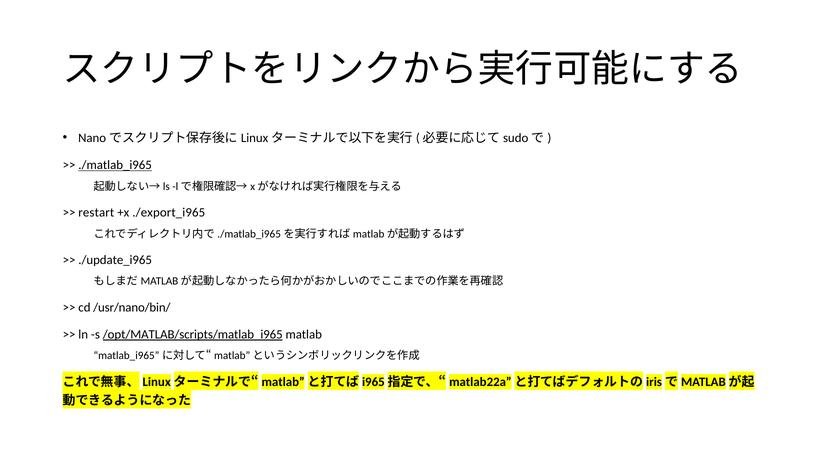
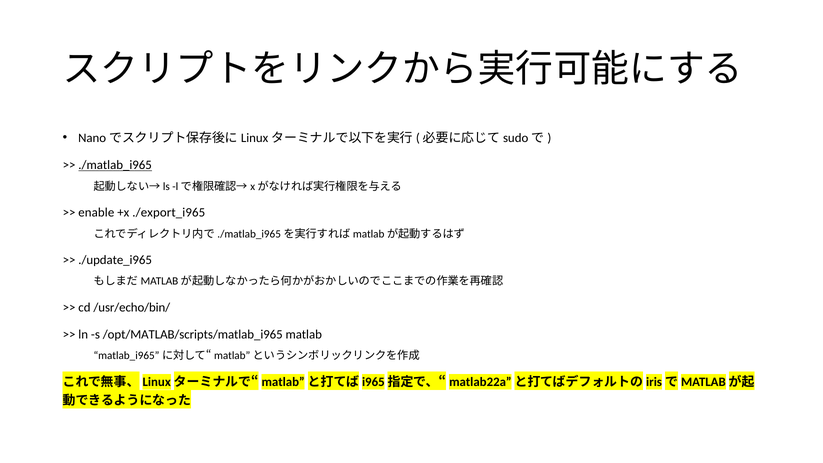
restart: restart -> enable (96, 213)
/usr/nano/bin/: /usr/nano/bin/ -> /usr/echo/bin/ (132, 307)
/opt/MATLAB/scripts/matlab_i965 underline: present -> none (193, 335)
